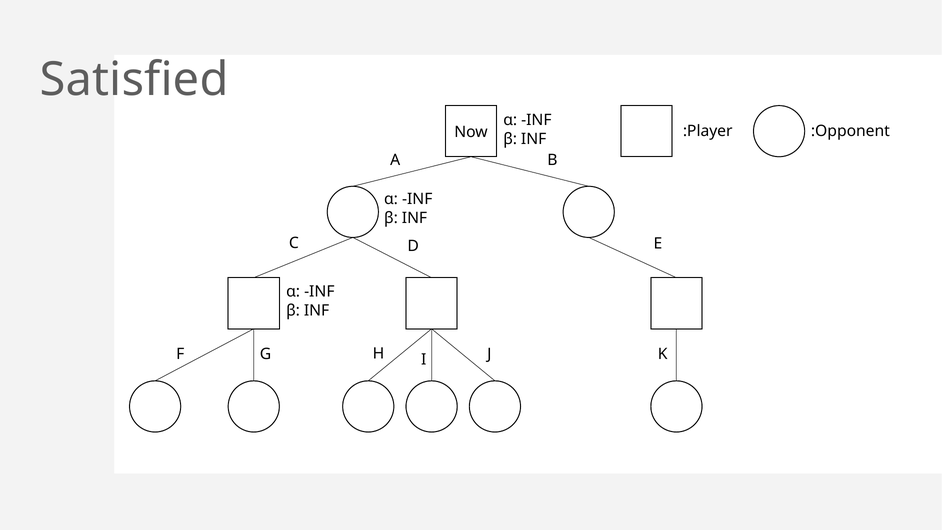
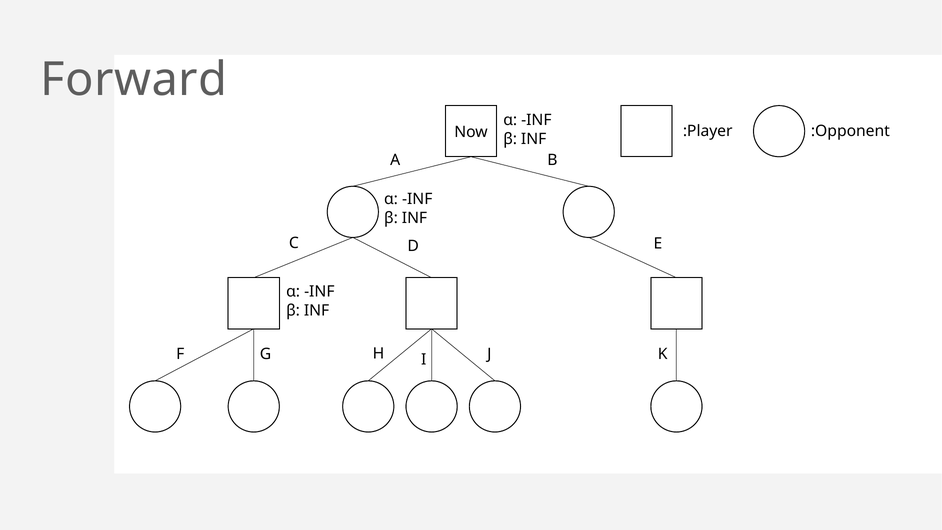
Satisfied: Satisfied -> Forward (134, 80)
